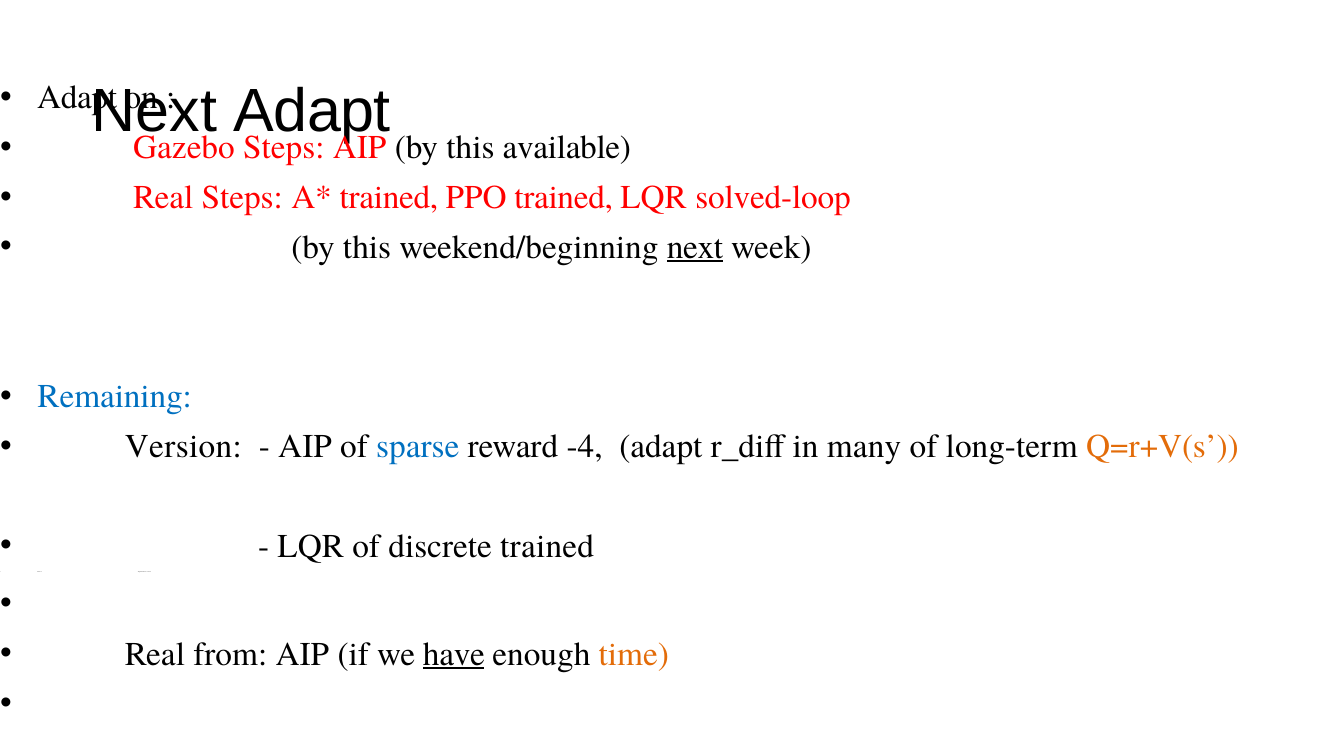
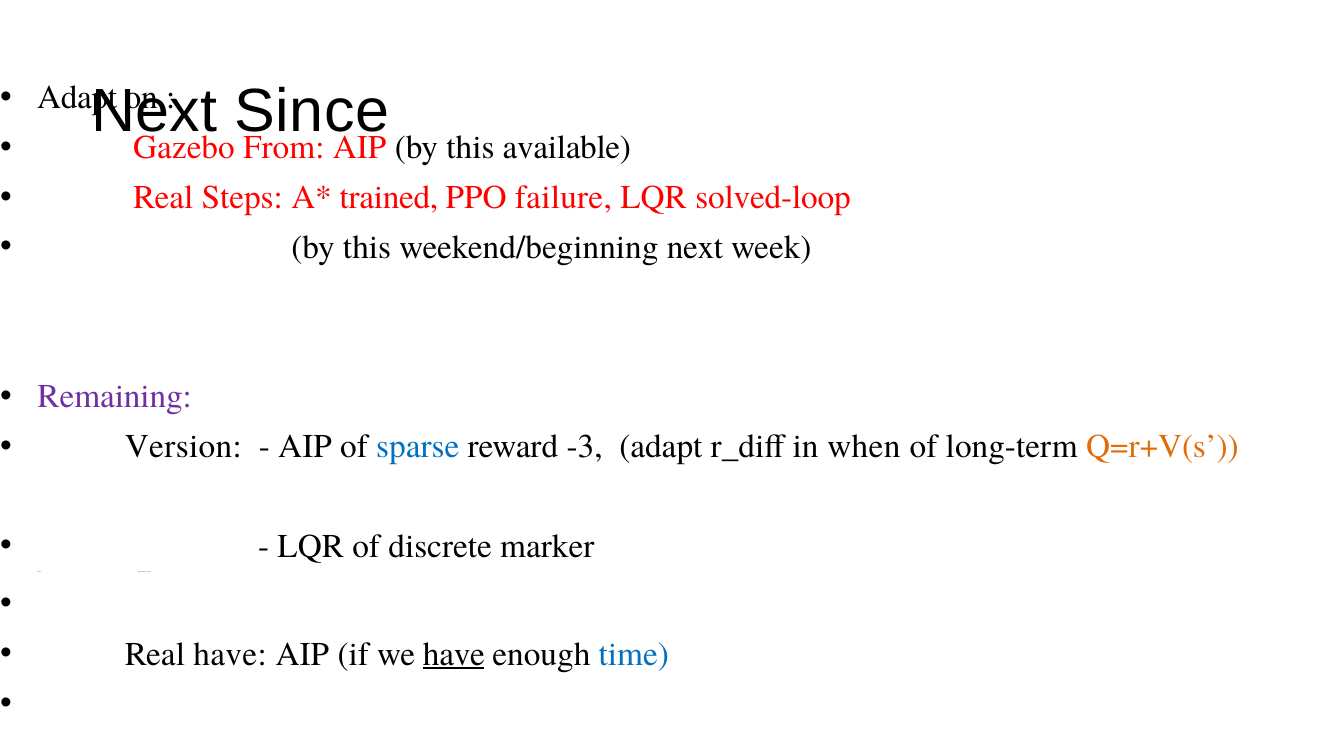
Adapt: Adapt -> Since (312, 112)
Gazebo Steps: Steps -> From (284, 148)
PPO trained: trained -> failure (563, 197)
next underline: present -> none (695, 247)
Remaining colour: blue -> purple (115, 397)
-4: -4 -> -3 (585, 447)
many: many -> when (864, 447)
discrete trained: trained -> marker (547, 546)
Real from: from -> have (230, 654)
time colour: orange -> blue (634, 654)
